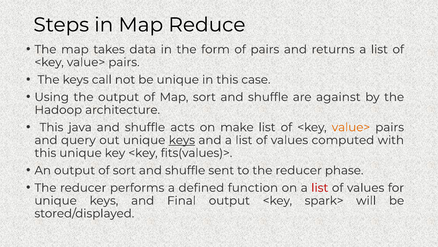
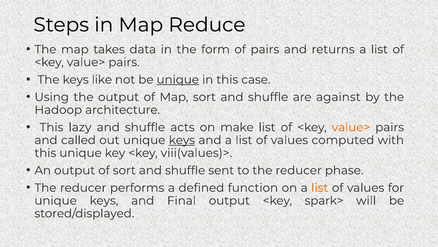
call: call -> like (102, 79)
unique underline: none -> present (178, 79)
java: java -> lazy (80, 127)
query: query -> called (78, 140)
fits(values)>: fits(values)> -> viii(values)> (196, 153)
list colour: red -> orange (320, 187)
